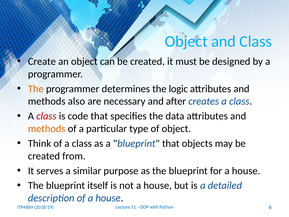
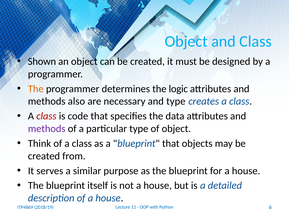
Create: Create -> Shown (42, 61)
and after: after -> type (176, 101)
methods colour: orange -> purple (47, 129)
